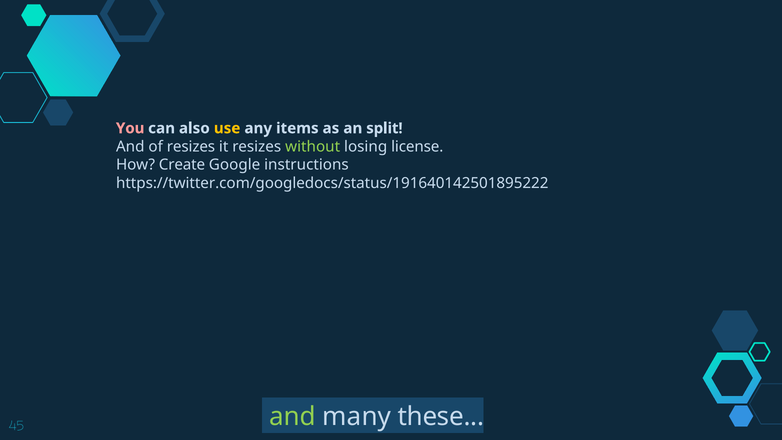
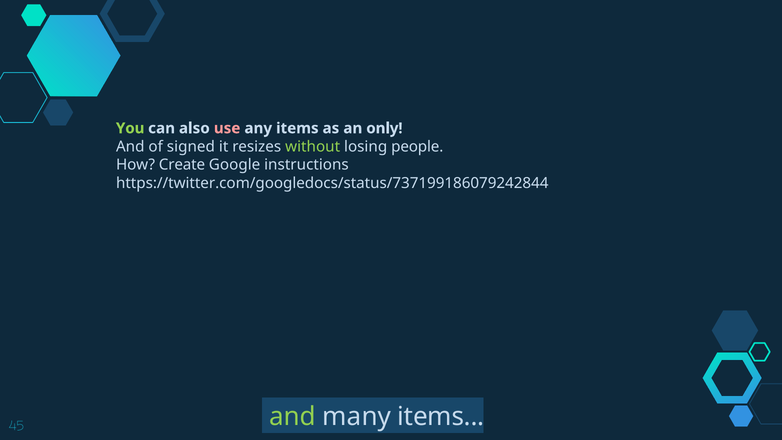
You colour: pink -> light green (130, 128)
use colour: yellow -> pink (227, 128)
split: split -> only (384, 128)
of resizes: resizes -> signed (191, 146)
license: license -> people (417, 146)
https://twitter.com/googledocs/status/191640142501895222: https://twitter.com/googledocs/status/191640142501895222 -> https://twitter.com/googledocs/status/737199186079242844 (332, 183)
many these: these -> items (441, 417)
